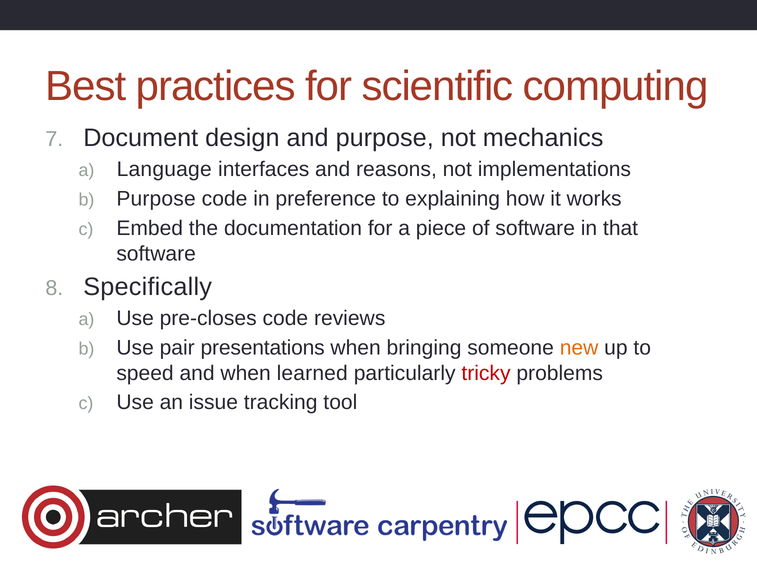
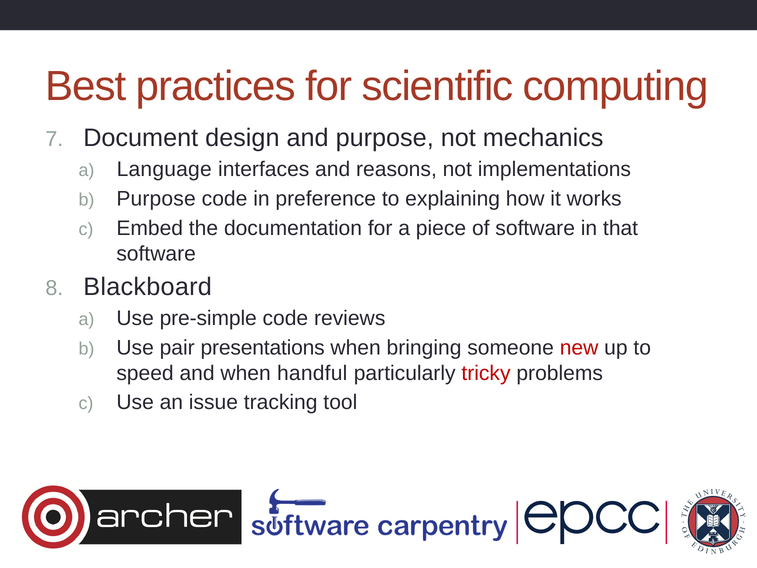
Specifically: Specifically -> Blackboard (148, 287)
pre-closes: pre-closes -> pre-simple (208, 318)
new colour: orange -> red (579, 348)
learned: learned -> handful (312, 373)
